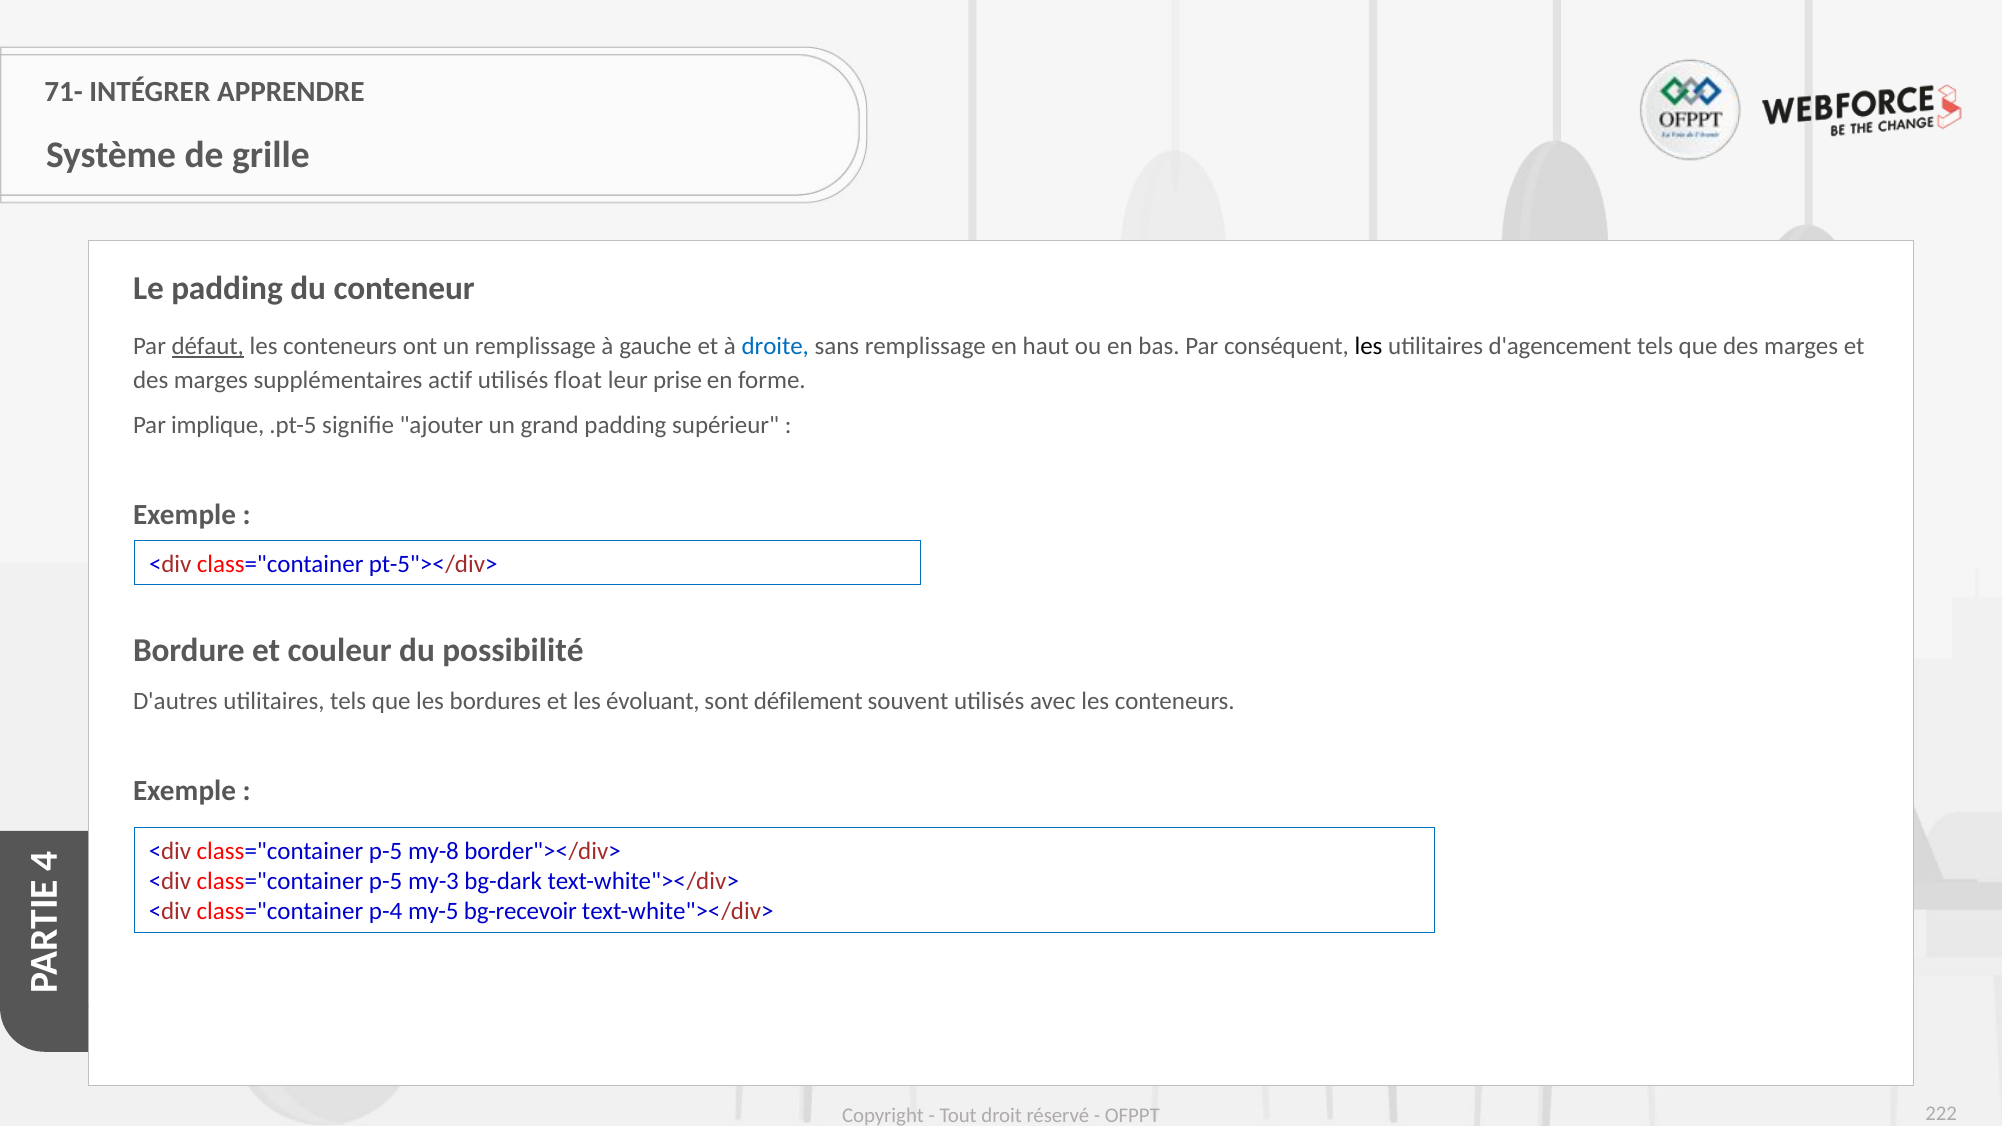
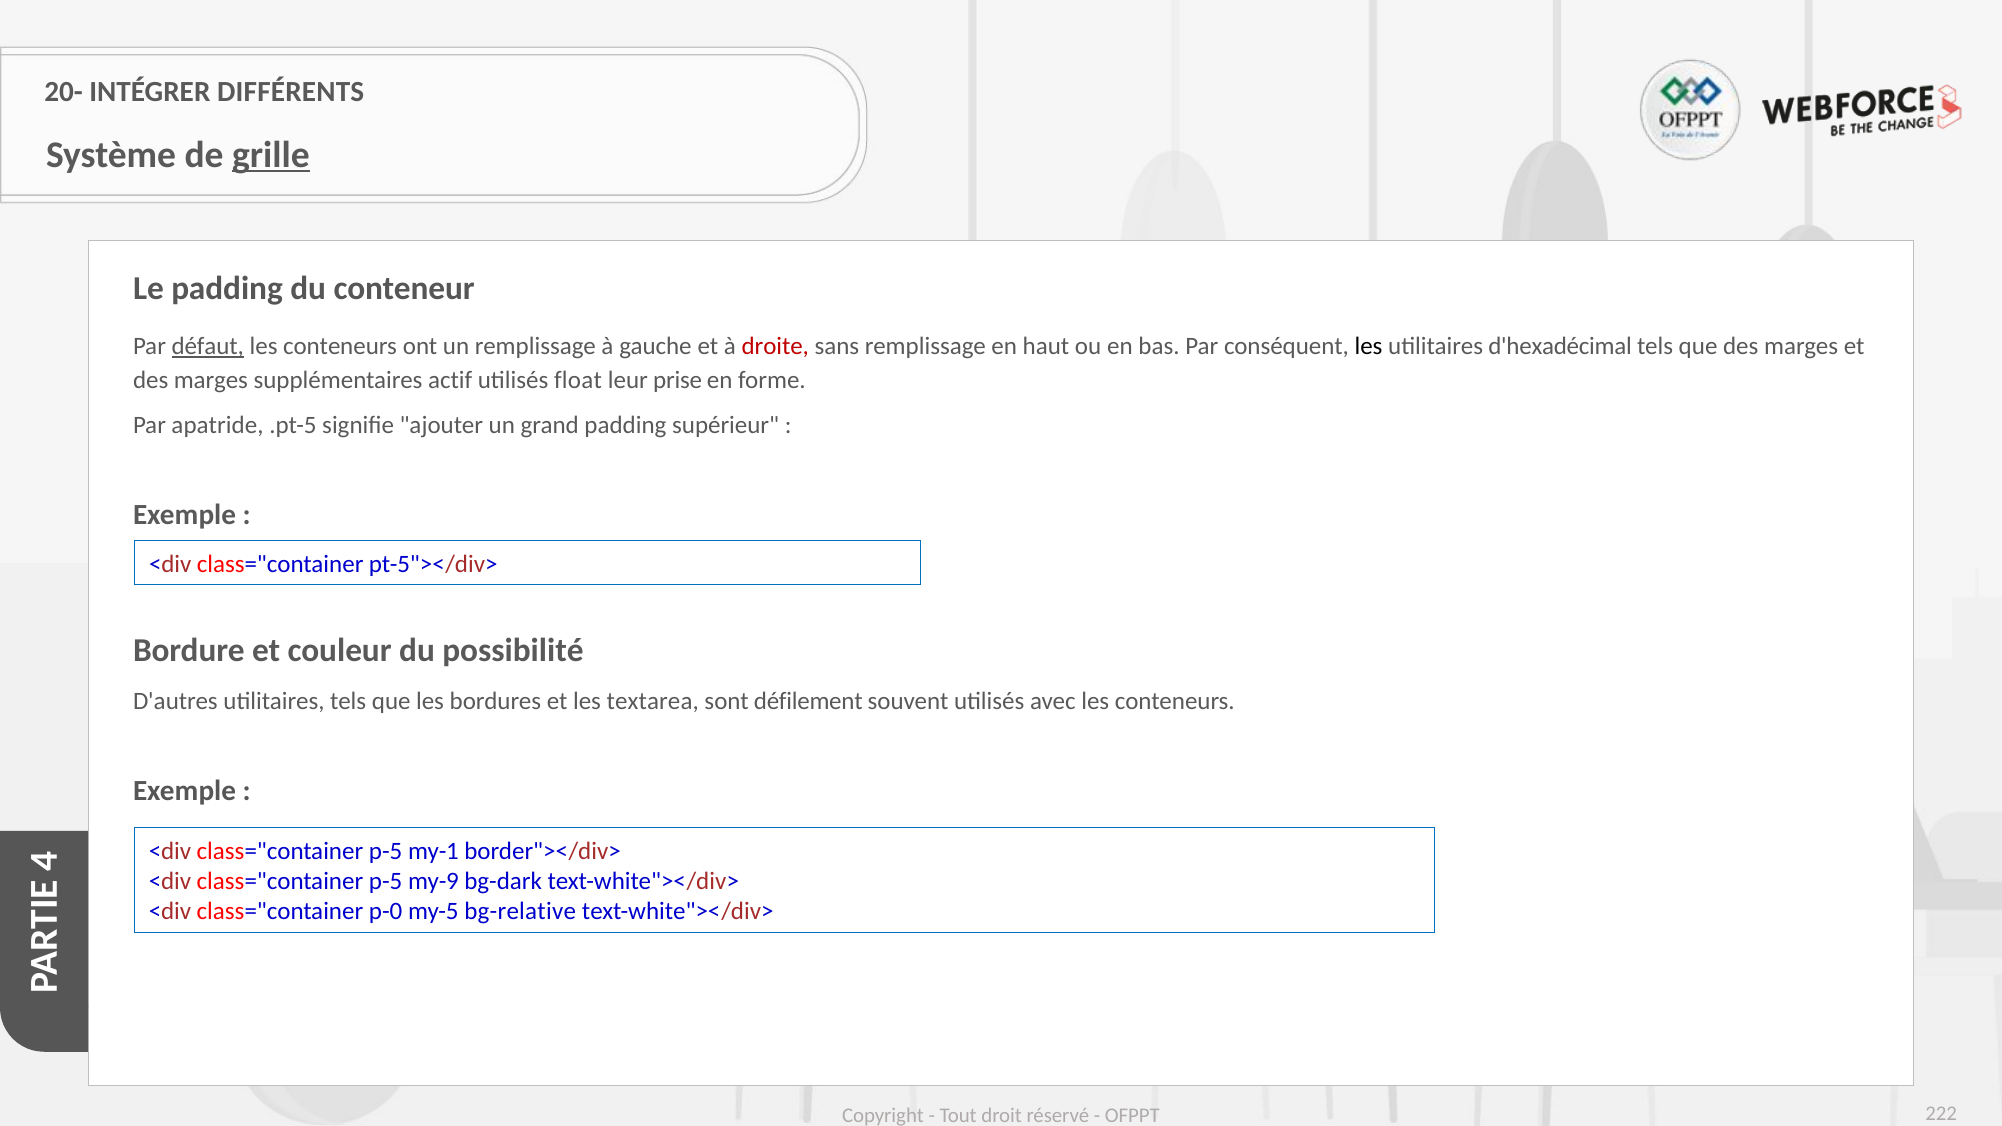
71-: 71- -> 20- (64, 92)
APPRENDRE: APPRENDRE -> DIFFÉRENTS (291, 92)
grille underline: none -> present (271, 155)
droite colour: blue -> red (775, 346)
d'agencement: d'agencement -> d'hexadécimal (1560, 346)
implique: implique -> apatride (218, 426)
évoluant: évoluant -> textarea (653, 701)
my-8: my-8 -> my-1 (433, 852)
my-3: my-3 -> my-9 (433, 882)
p-4: p-4 -> p-0 (386, 912)
bg-recevoir: bg-recevoir -> bg-relative (520, 912)
